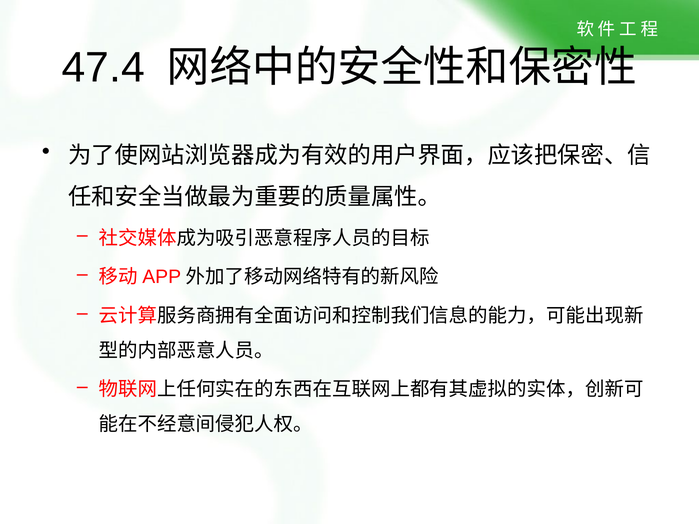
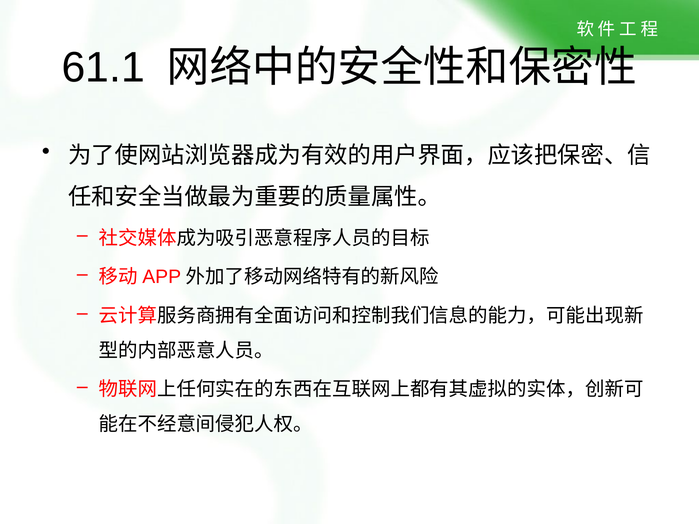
47.4: 47.4 -> 61.1 (103, 68)
